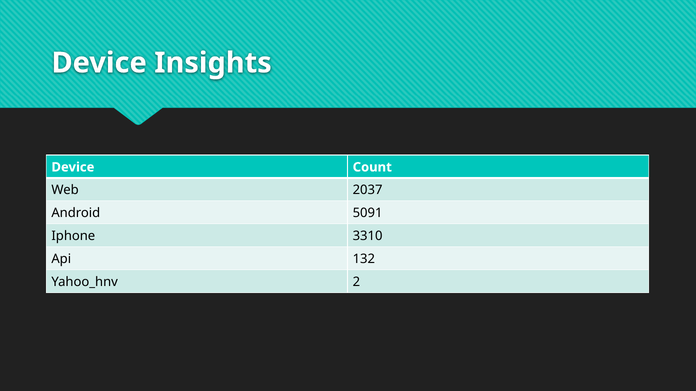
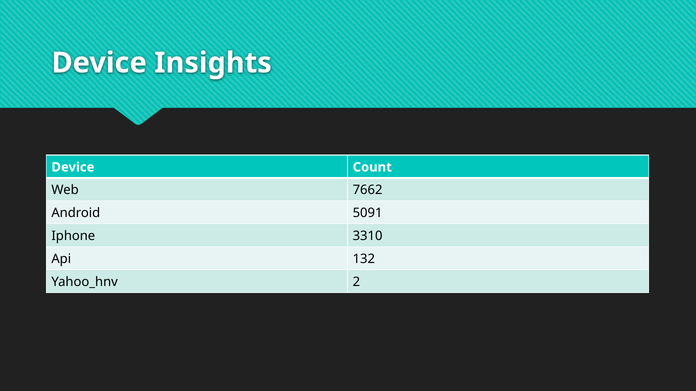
2037: 2037 -> 7662 (368, 190)
